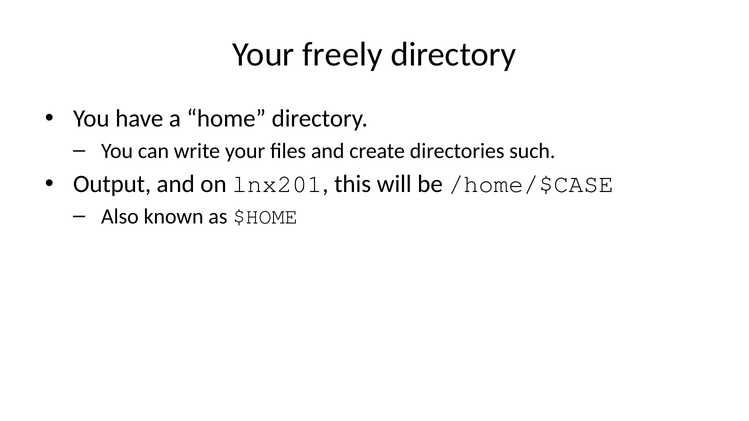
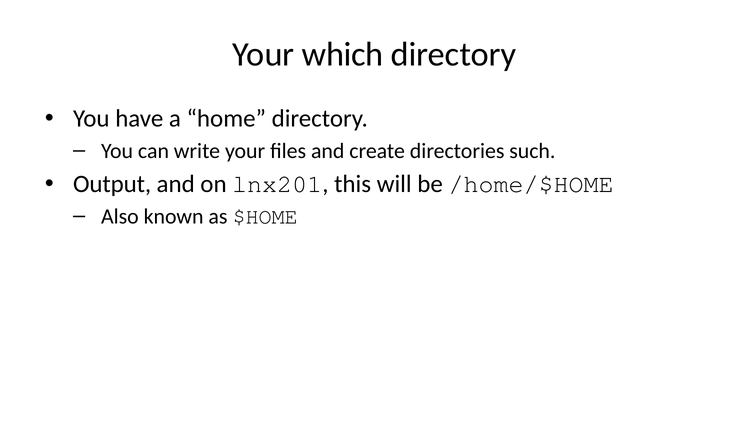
freely: freely -> which (343, 54)
/home/$CASE: /home/$CASE -> /home/$HOME (531, 184)
